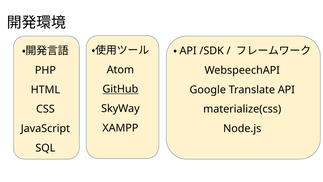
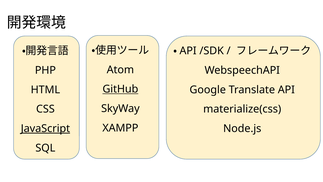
JavaScript underline: none -> present (45, 128)
